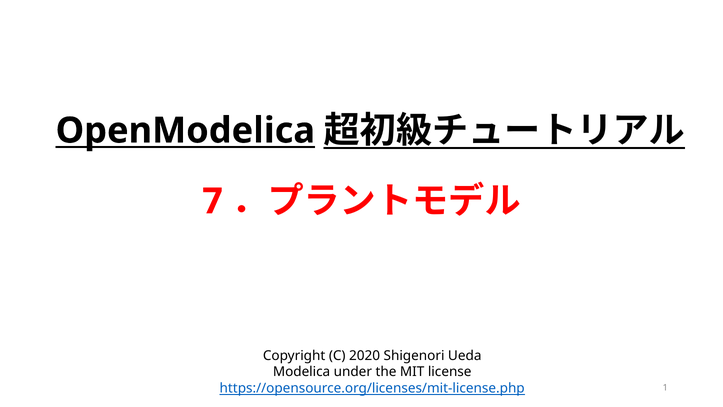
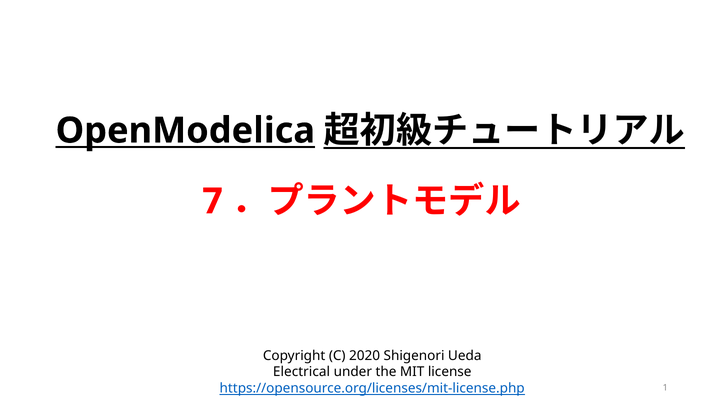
Modelica: Modelica -> Electrical (302, 372)
